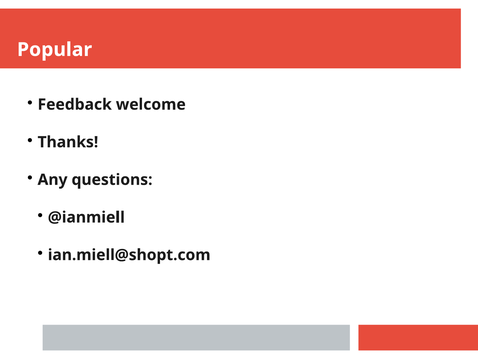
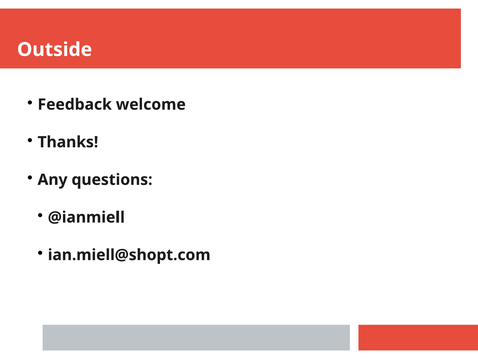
Popular: Popular -> Outside (55, 50)
